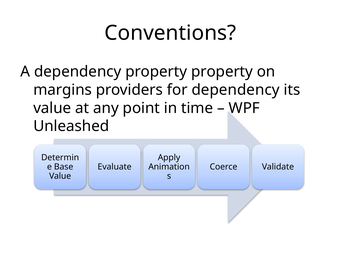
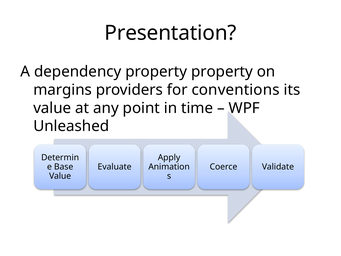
Conventions: Conventions -> Presentation (171, 33)
for dependency: dependency -> conventions (236, 90)
